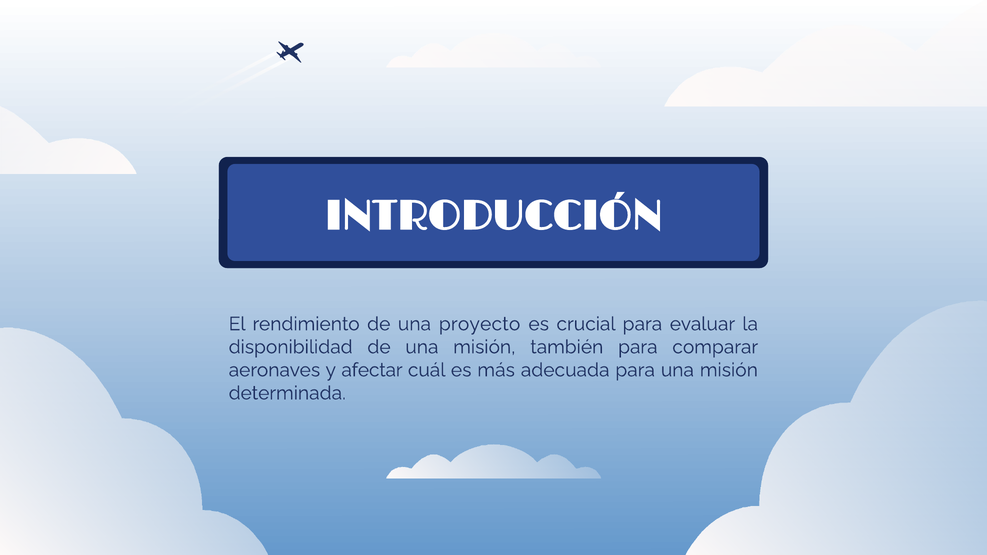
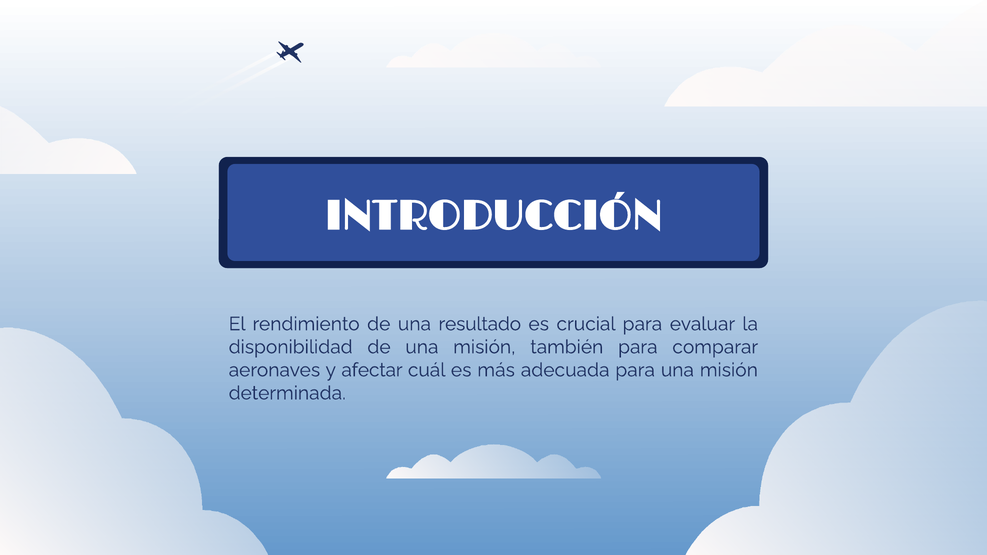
proyecto: proyecto -> resultado (480, 324)
